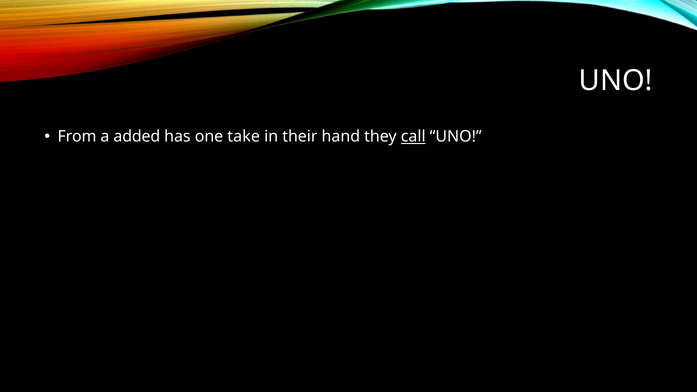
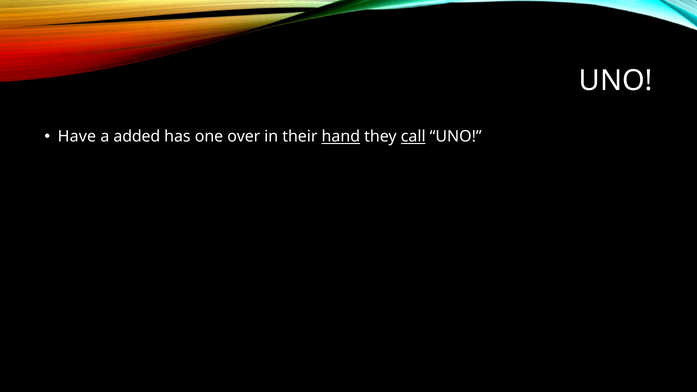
From: From -> Have (77, 137)
take: take -> over (244, 137)
hand underline: none -> present (341, 137)
